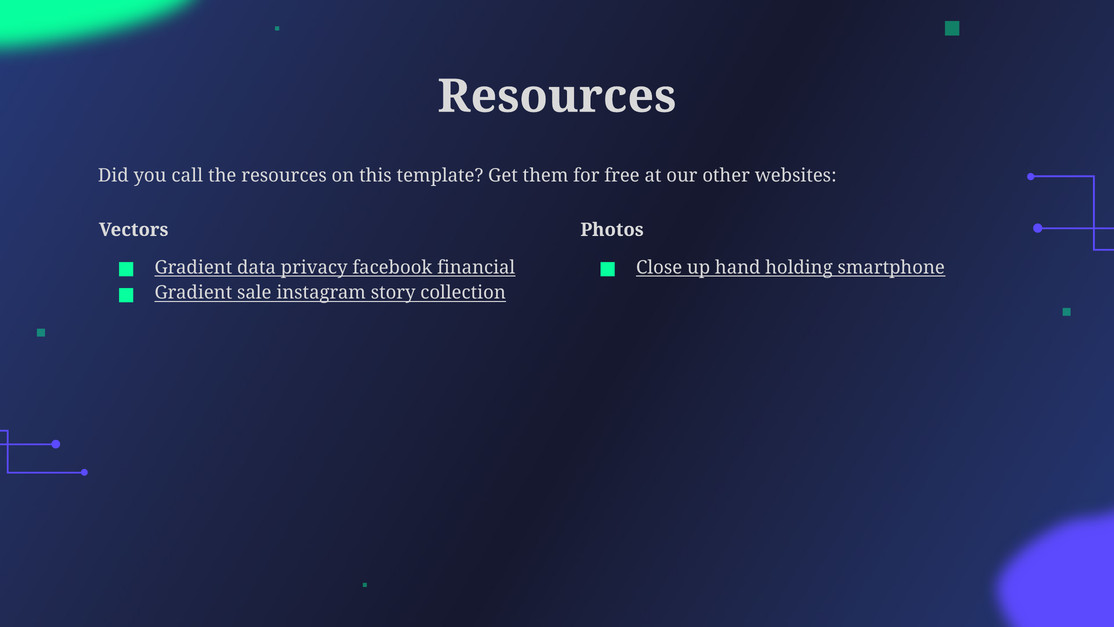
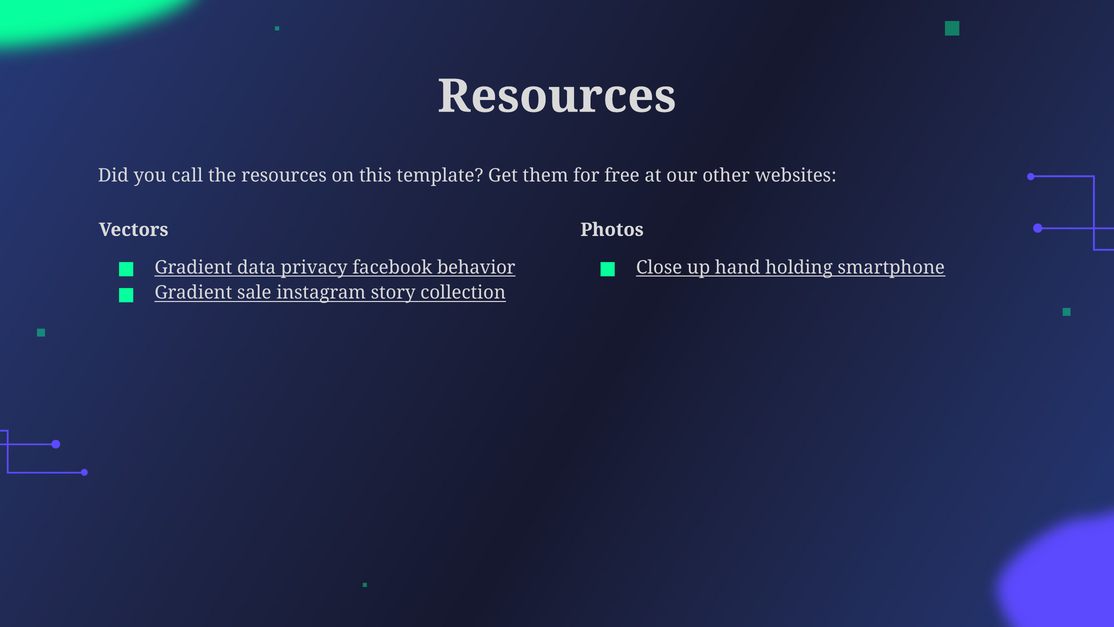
financial: financial -> behavior (476, 267)
